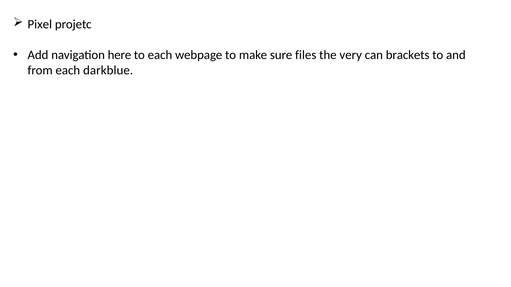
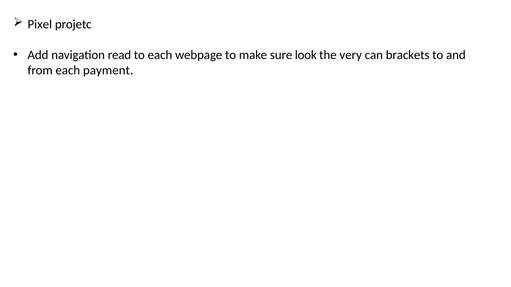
here: here -> read (119, 55)
files: files -> look (306, 55)
darkblue: darkblue -> payment (108, 70)
